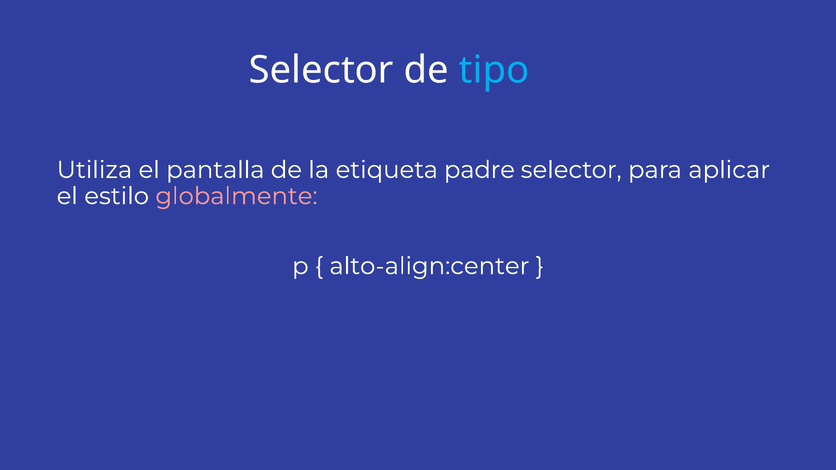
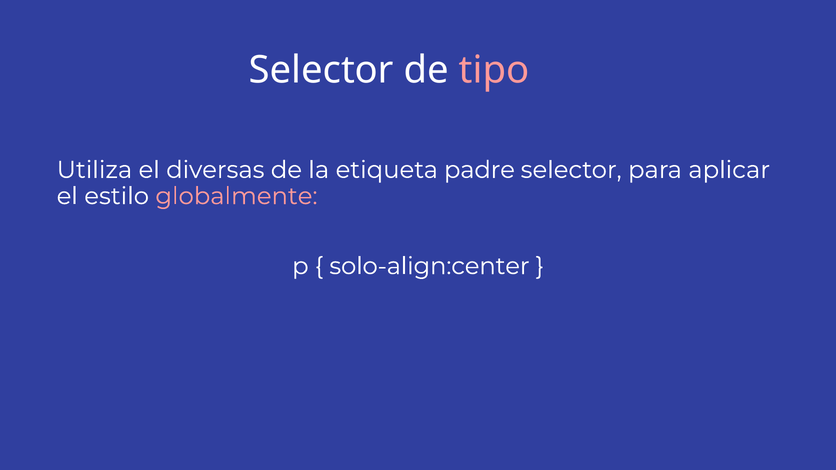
tipo colour: light blue -> pink (494, 70)
pantalla: pantalla -> diversas (215, 170)
alto-align:center: alto-align:center -> solo-align:center (429, 266)
